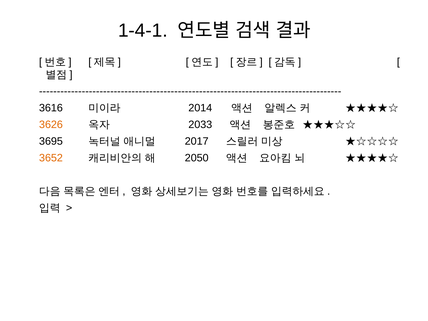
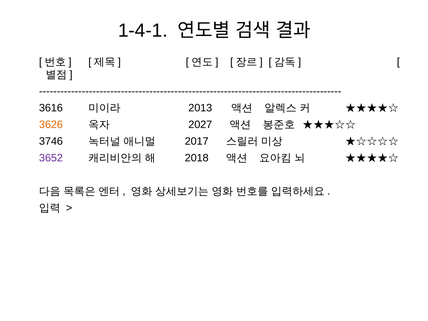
2014: 2014 -> 2013 (200, 108)
2033: 2033 -> 2027 (200, 125)
3695: 3695 -> 3746 (51, 141)
3652 colour: orange -> purple (51, 158)
2050: 2050 -> 2018 (197, 158)
